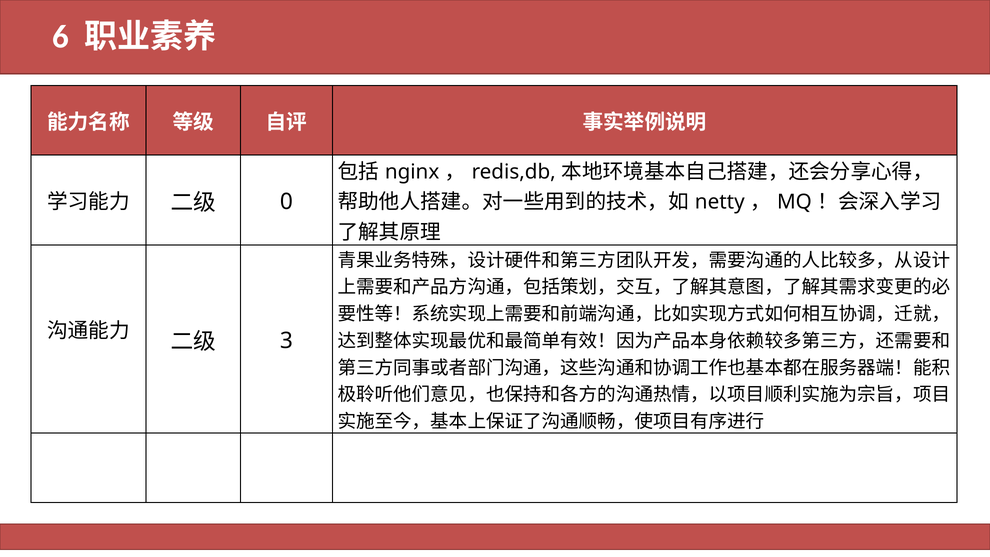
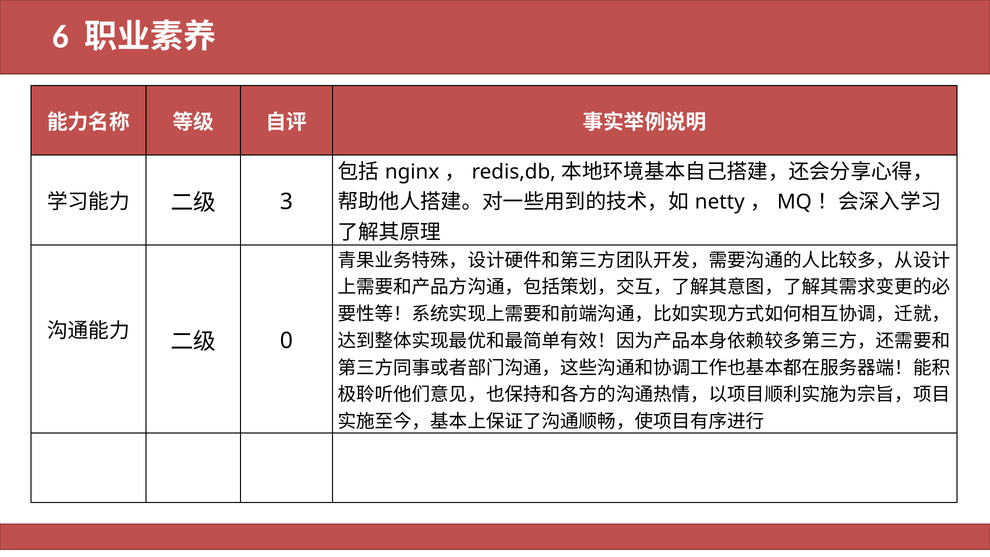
0: 0 -> 3 (286, 202)
3: 3 -> 0 (286, 341)
